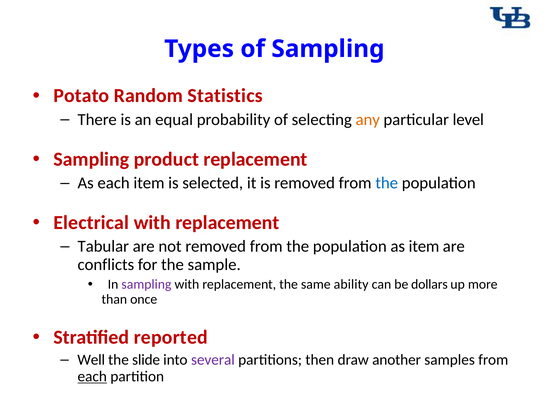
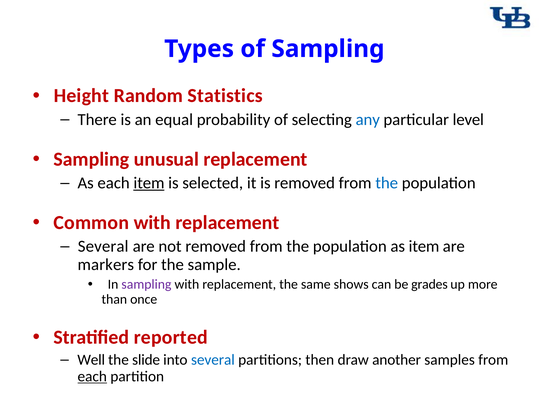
Potato: Potato -> Height (81, 96)
any colour: orange -> blue (368, 119)
product: product -> unusual (166, 159)
item underline: none -> present (149, 183)
Electrical: Electrical -> Common (91, 223)
Tabular: Tabular -> Several (103, 246)
conflicts: conflicts -> markers (106, 264)
ability: ability -> shows (351, 284)
dollars: dollars -> grades (429, 284)
several colour: purple -> blue (213, 360)
